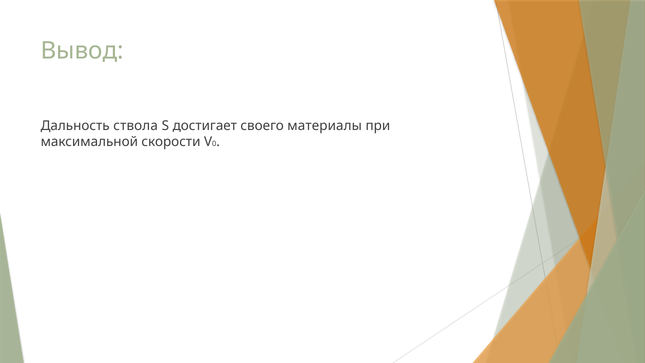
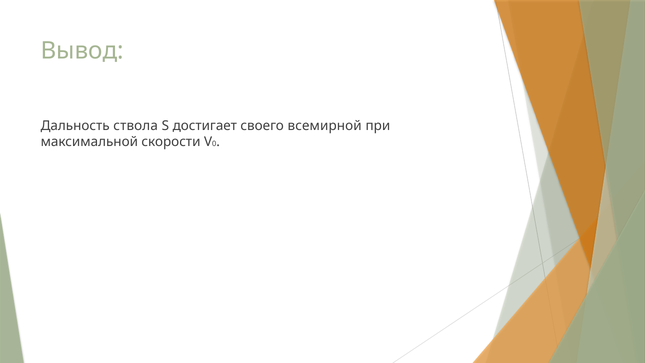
материалы: материалы -> всемирной (325, 126)
